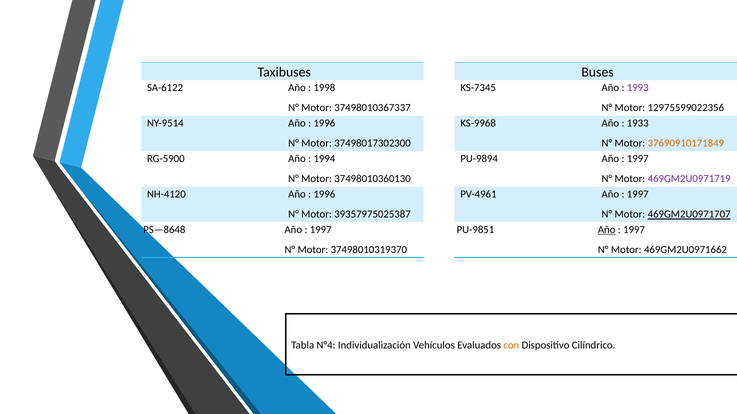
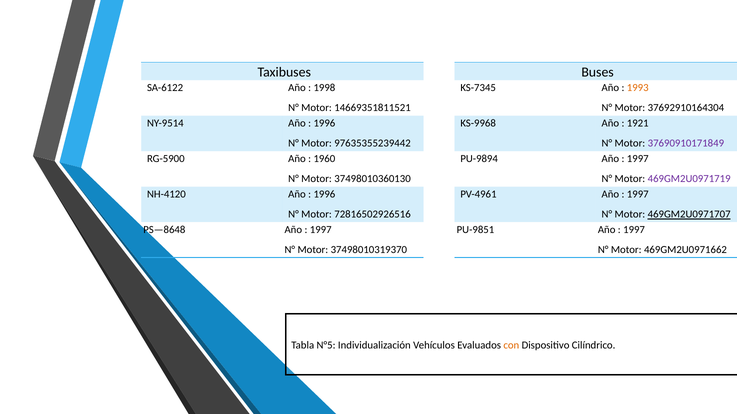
1993 colour: purple -> orange (638, 88)
37498010367337: 37498010367337 -> 14669351811521 (373, 108)
12975599022356: 12975599022356 -> 37692910164304 (686, 108)
1933: 1933 -> 1921 (638, 123)
37498017302300: 37498017302300 -> 97635355239442 (373, 144)
37690910171849 colour: orange -> purple (686, 144)
1994: 1994 -> 1960 (324, 159)
39357975025387: 39357975025387 -> 72816502926516 (373, 215)
Año underline: present -> none (607, 230)
N°4: N°4 -> N°5 (326, 346)
